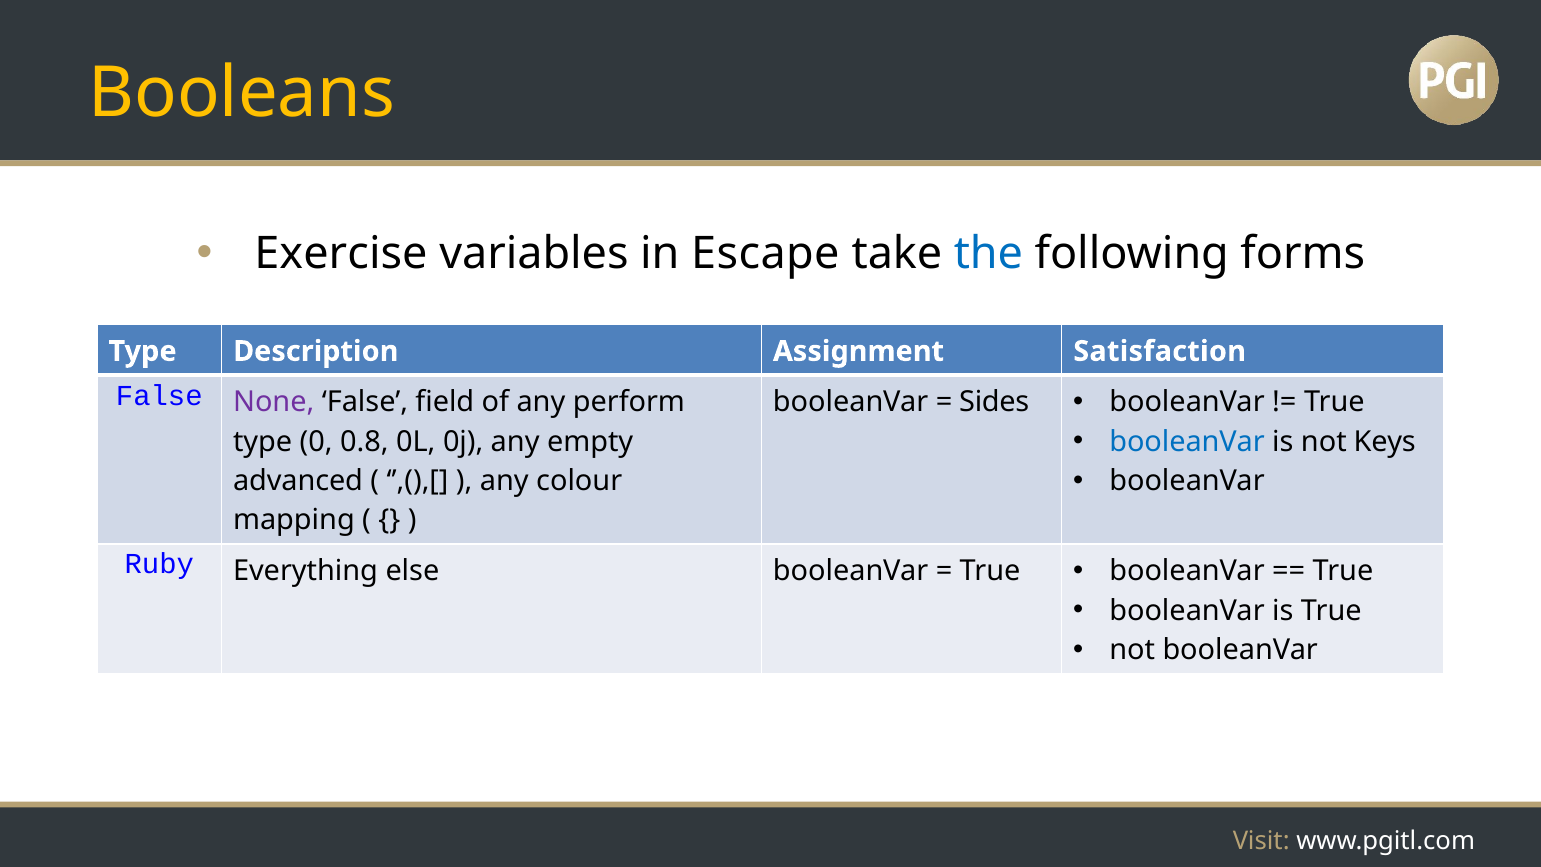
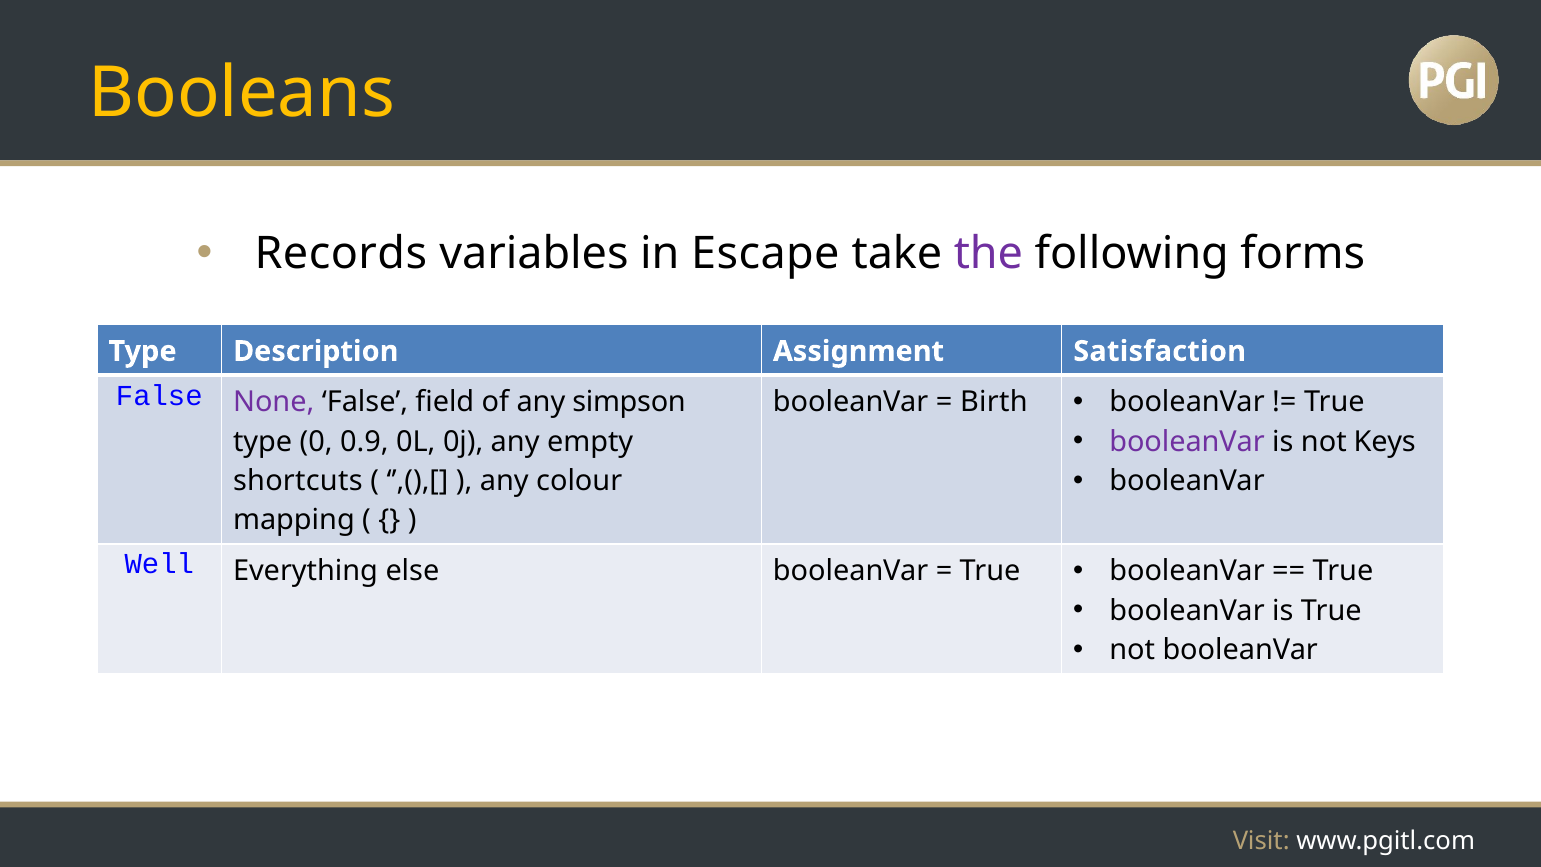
Exercise: Exercise -> Records (341, 254)
the colour: blue -> purple (988, 254)
perform: perform -> simpson (629, 402)
Sides: Sides -> Birth (994, 402)
booleanVar colour: blue -> purple (1187, 441)
0.8: 0.8 -> 0.9 (364, 441)
advanced: advanced -> shortcuts (298, 481)
Ruby: Ruby -> Well (159, 564)
